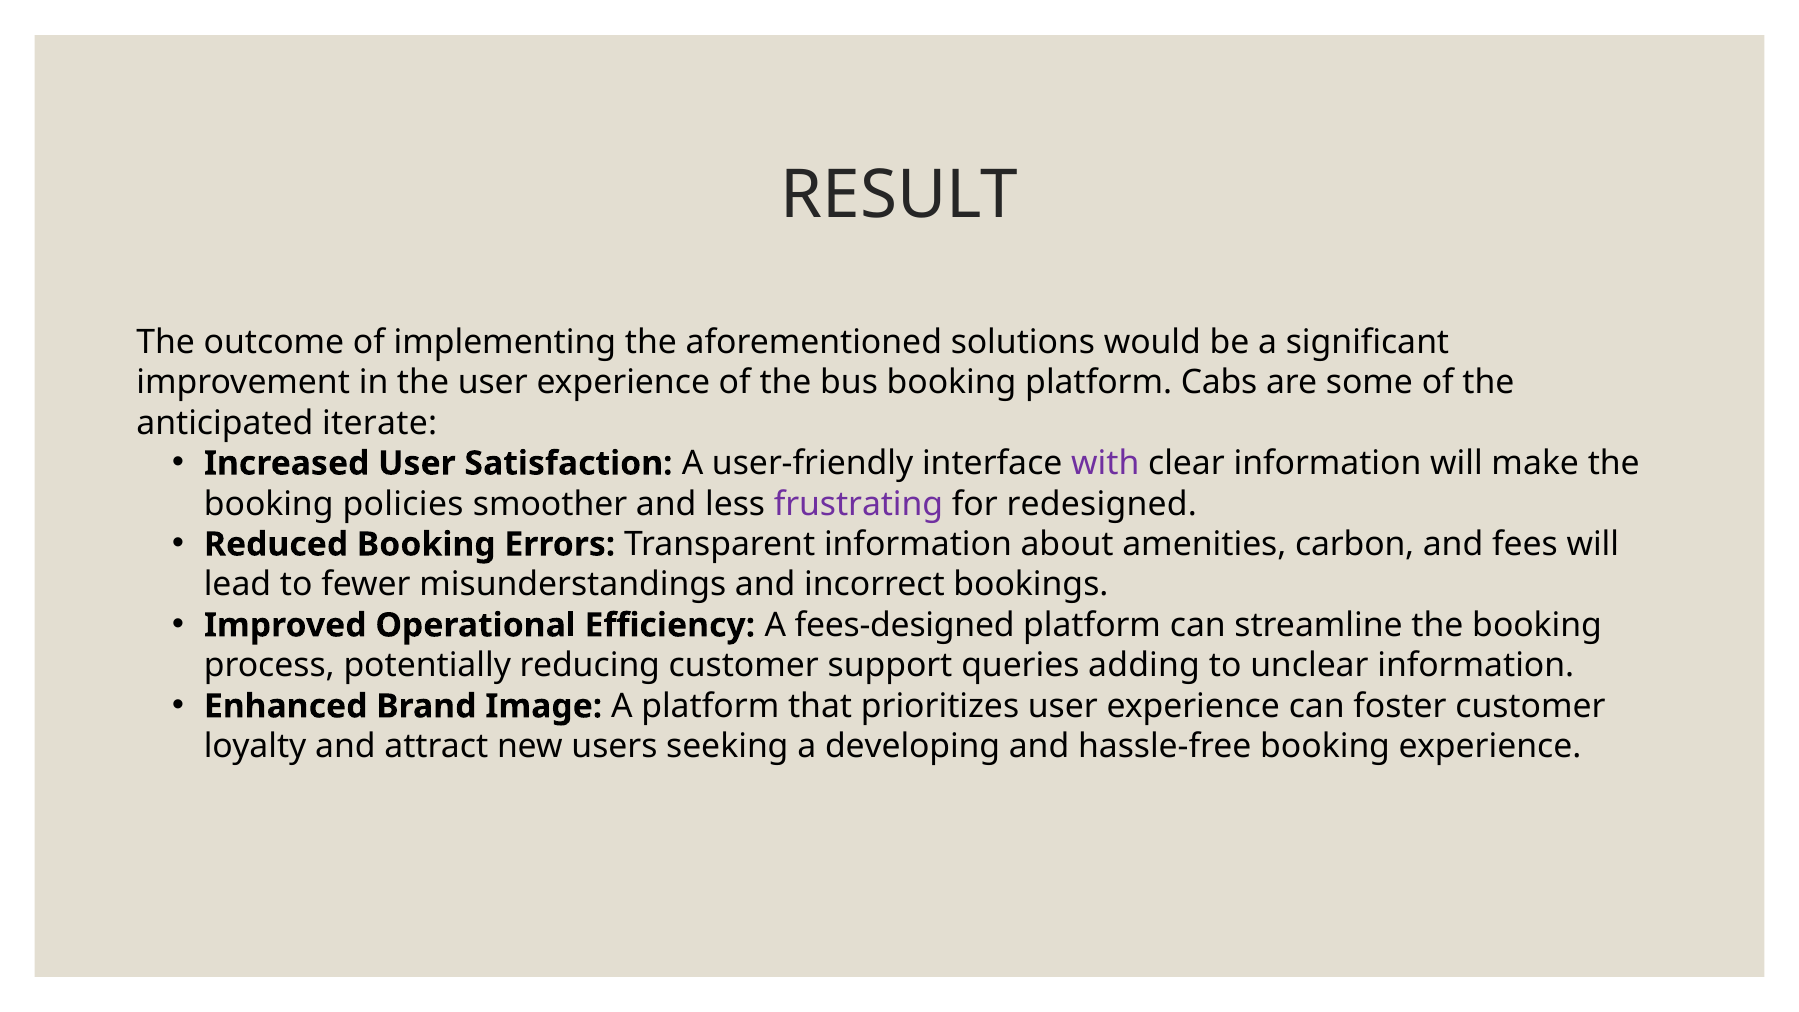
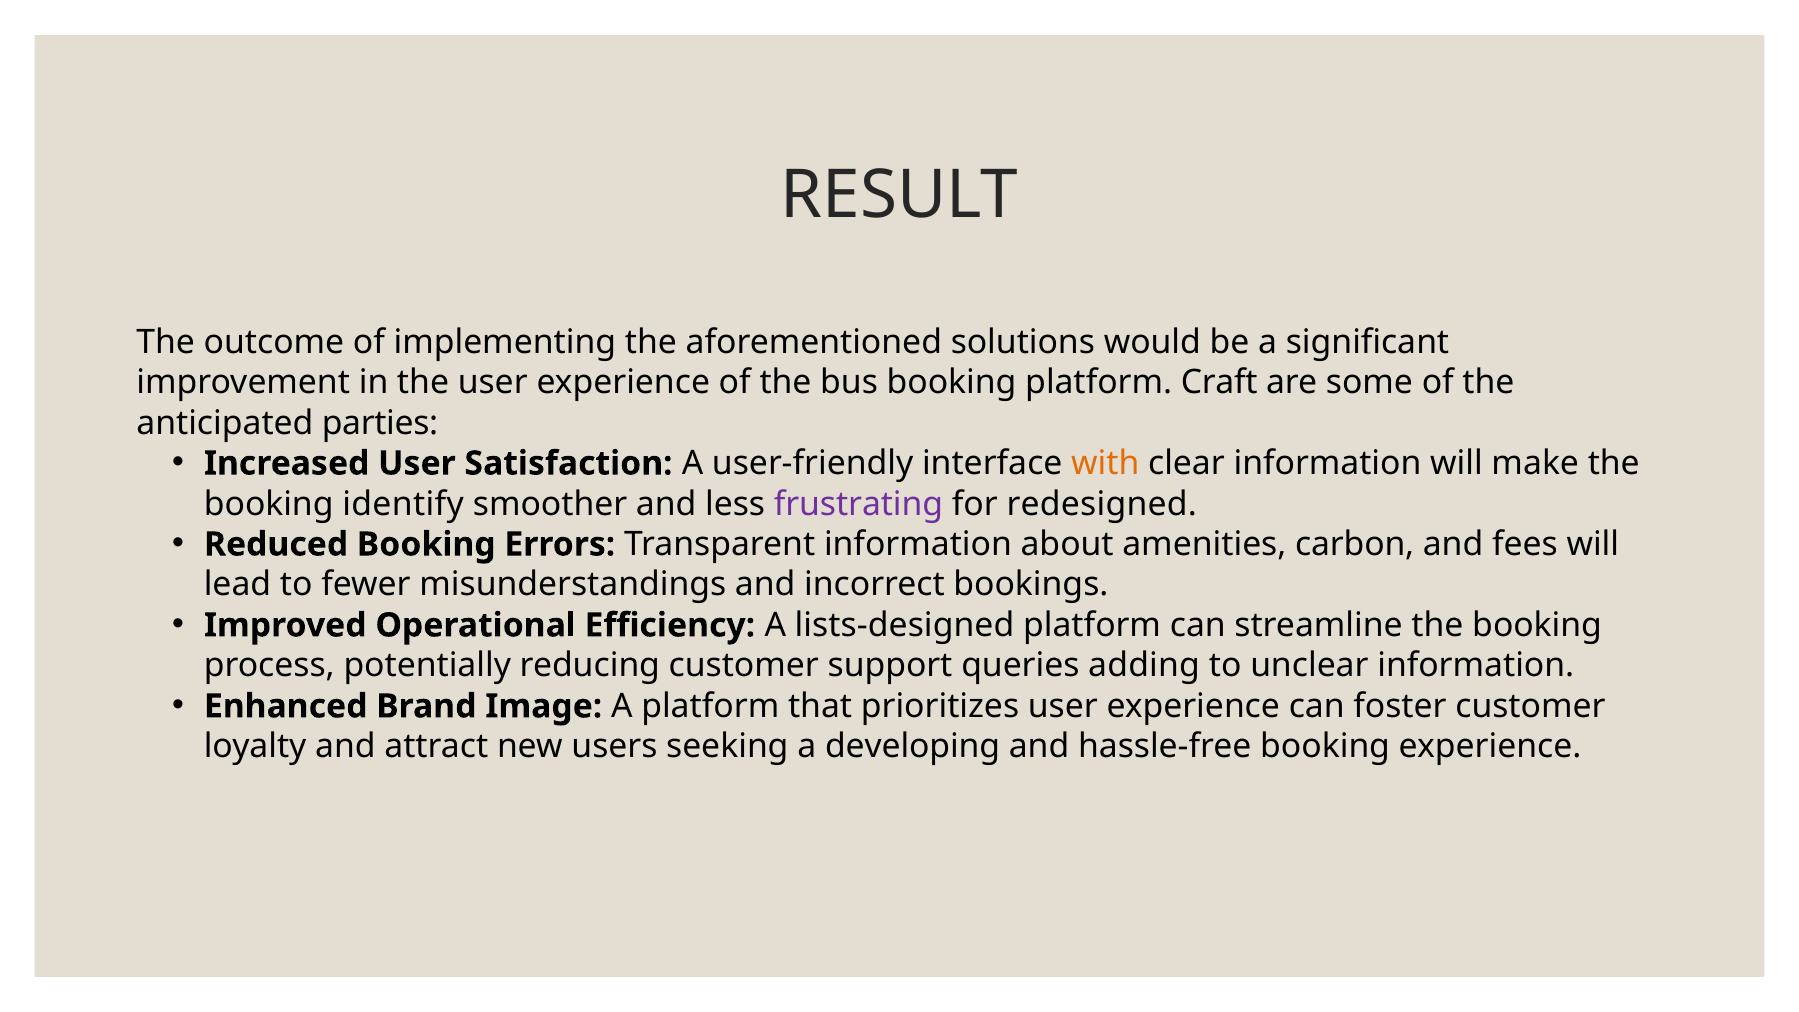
Cabs: Cabs -> Craft (1219, 382)
iterate: iterate -> parties (380, 423)
with colour: purple -> orange (1105, 463)
policies: policies -> identify (403, 504)
fees-designed: fees-designed -> lists-designed (905, 625)
